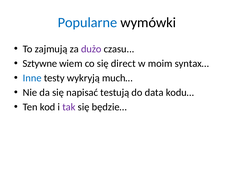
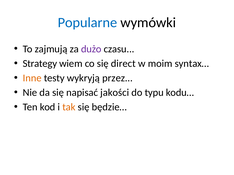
Sztywne: Sztywne -> Strategy (40, 64)
Inne colour: blue -> orange (32, 78)
much…: much… -> przez… (117, 78)
testują: testują -> jakości (115, 93)
data: data -> typu (154, 93)
tak colour: purple -> orange (69, 107)
